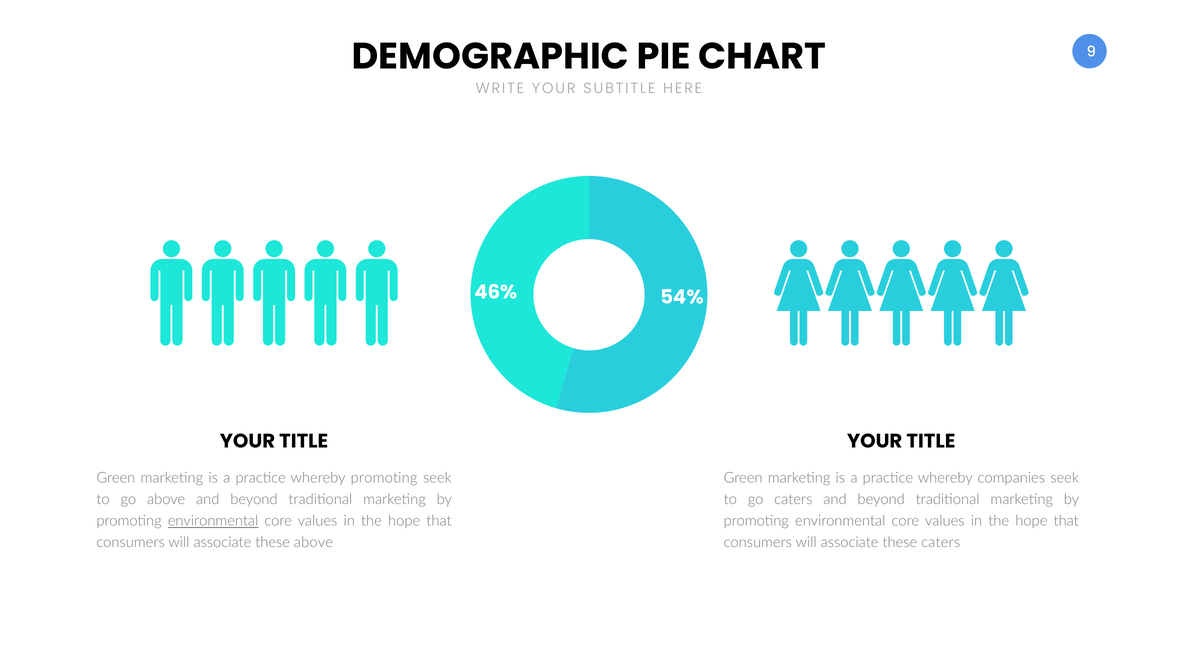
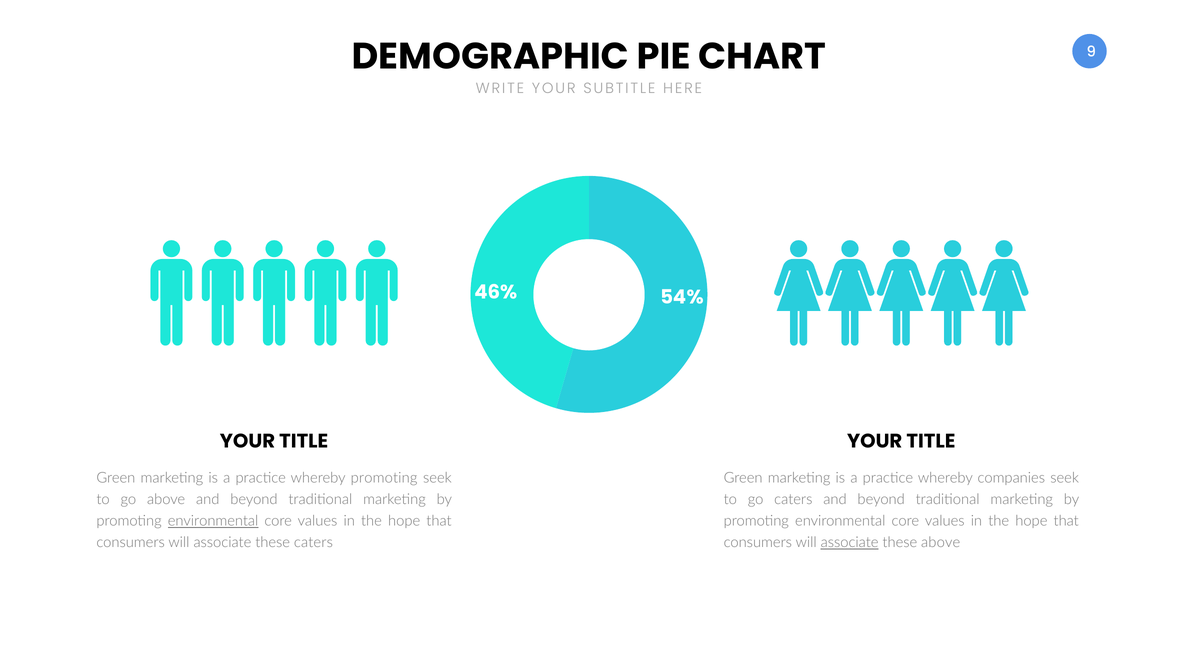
these above: above -> caters (313, 542)
associate underline: none -> present (850, 542)
these caters: caters -> above (941, 542)
